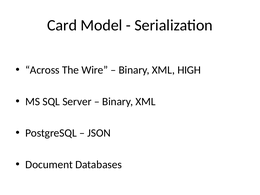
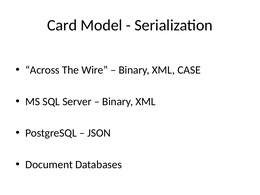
HIGH: HIGH -> CASE (189, 70)
